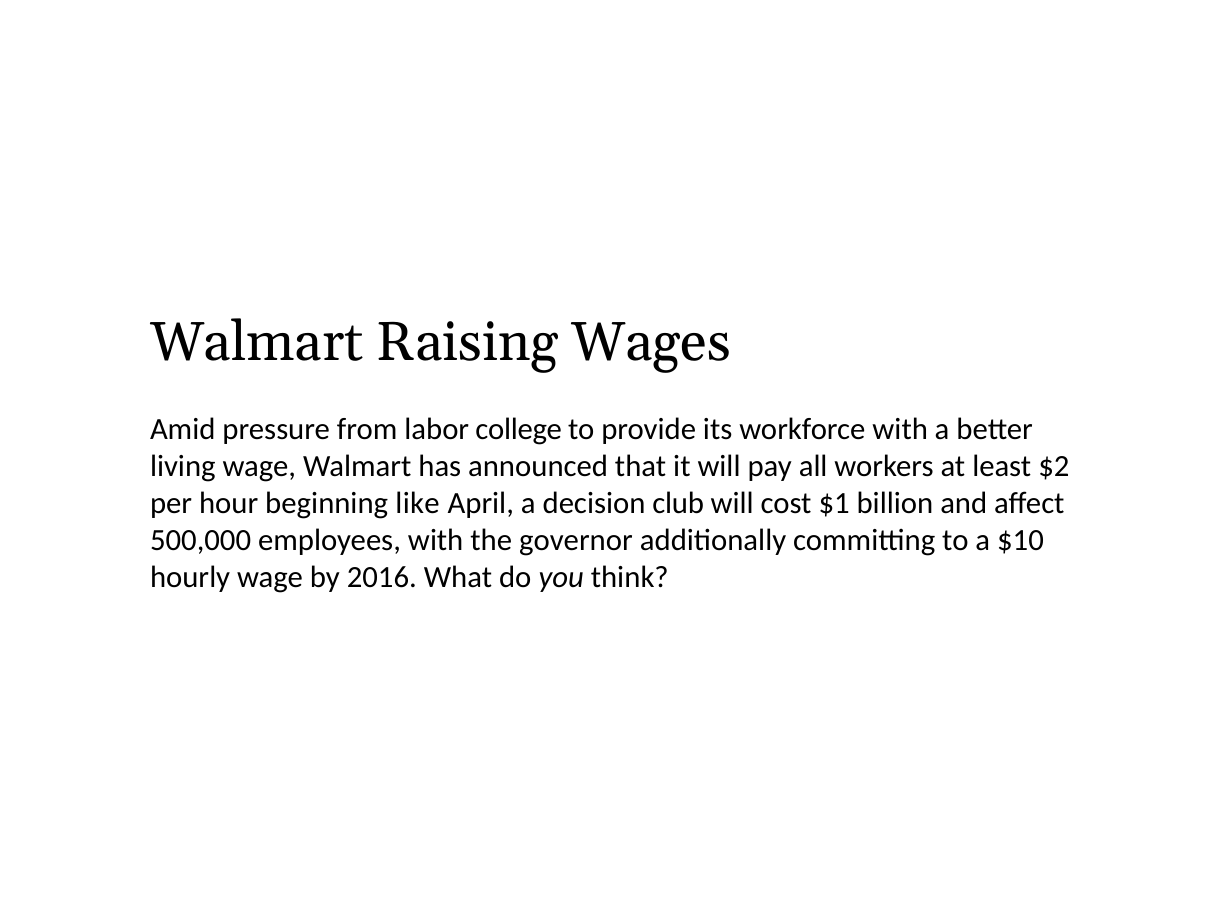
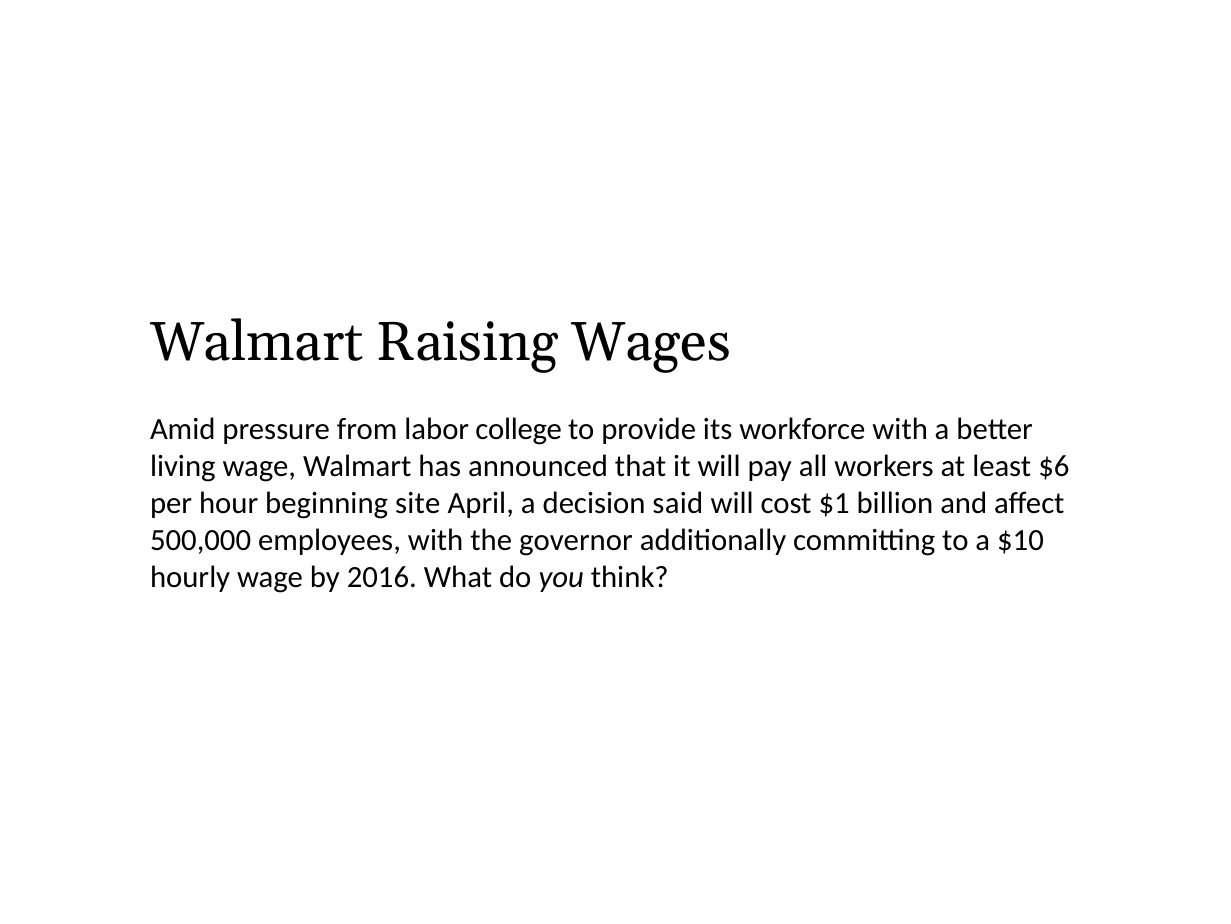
$2: $2 -> $6 (1054, 466)
like: like -> site (418, 503)
club: club -> said (678, 503)
